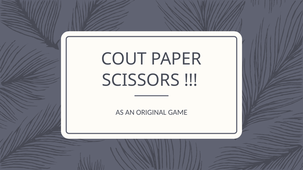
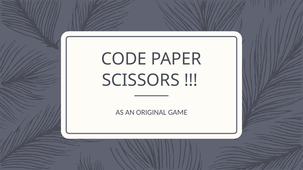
COUT: COUT -> CODE (124, 59)
